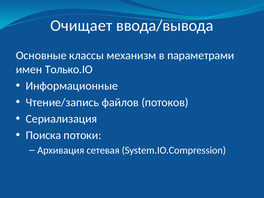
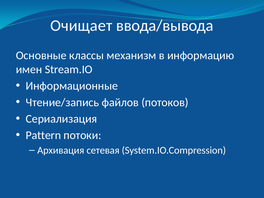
параметрами: параметрами -> информацию (201, 55)
Только.IO: Только.IO -> Stream.IO (69, 69)
Поиска: Поиска -> Pattern (43, 135)
